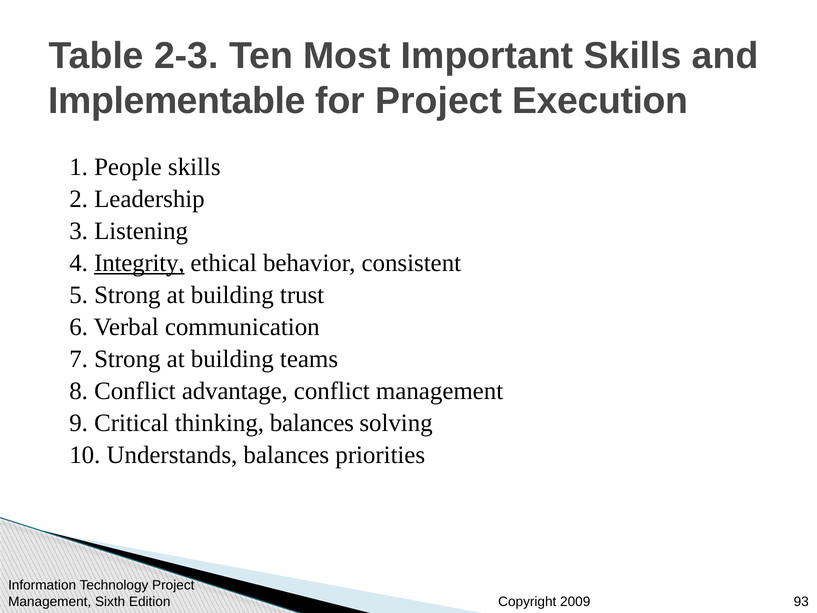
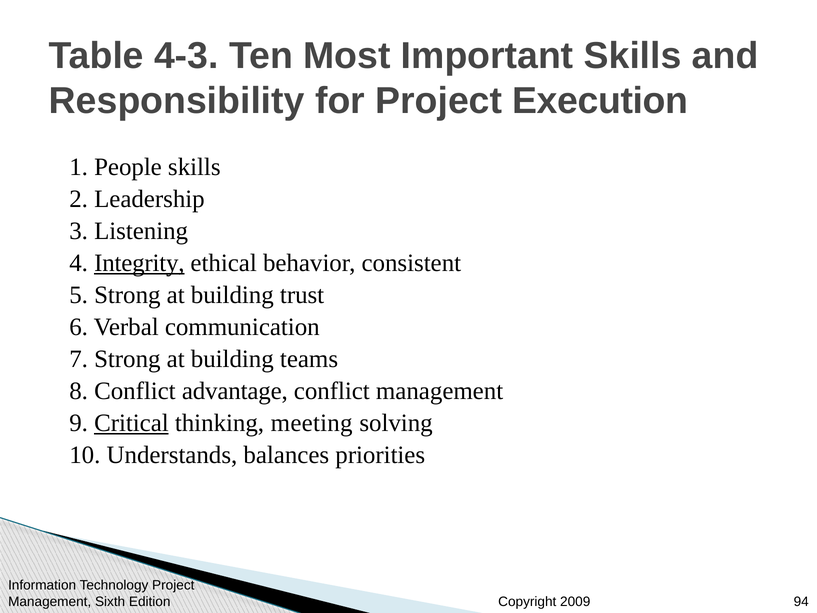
2-3: 2-3 -> 4-3 (186, 56)
Implementable: Implementable -> Responsibility (177, 101)
Critical underline: none -> present (131, 423)
thinking balances: balances -> meeting (312, 423)
93: 93 -> 94 (801, 601)
